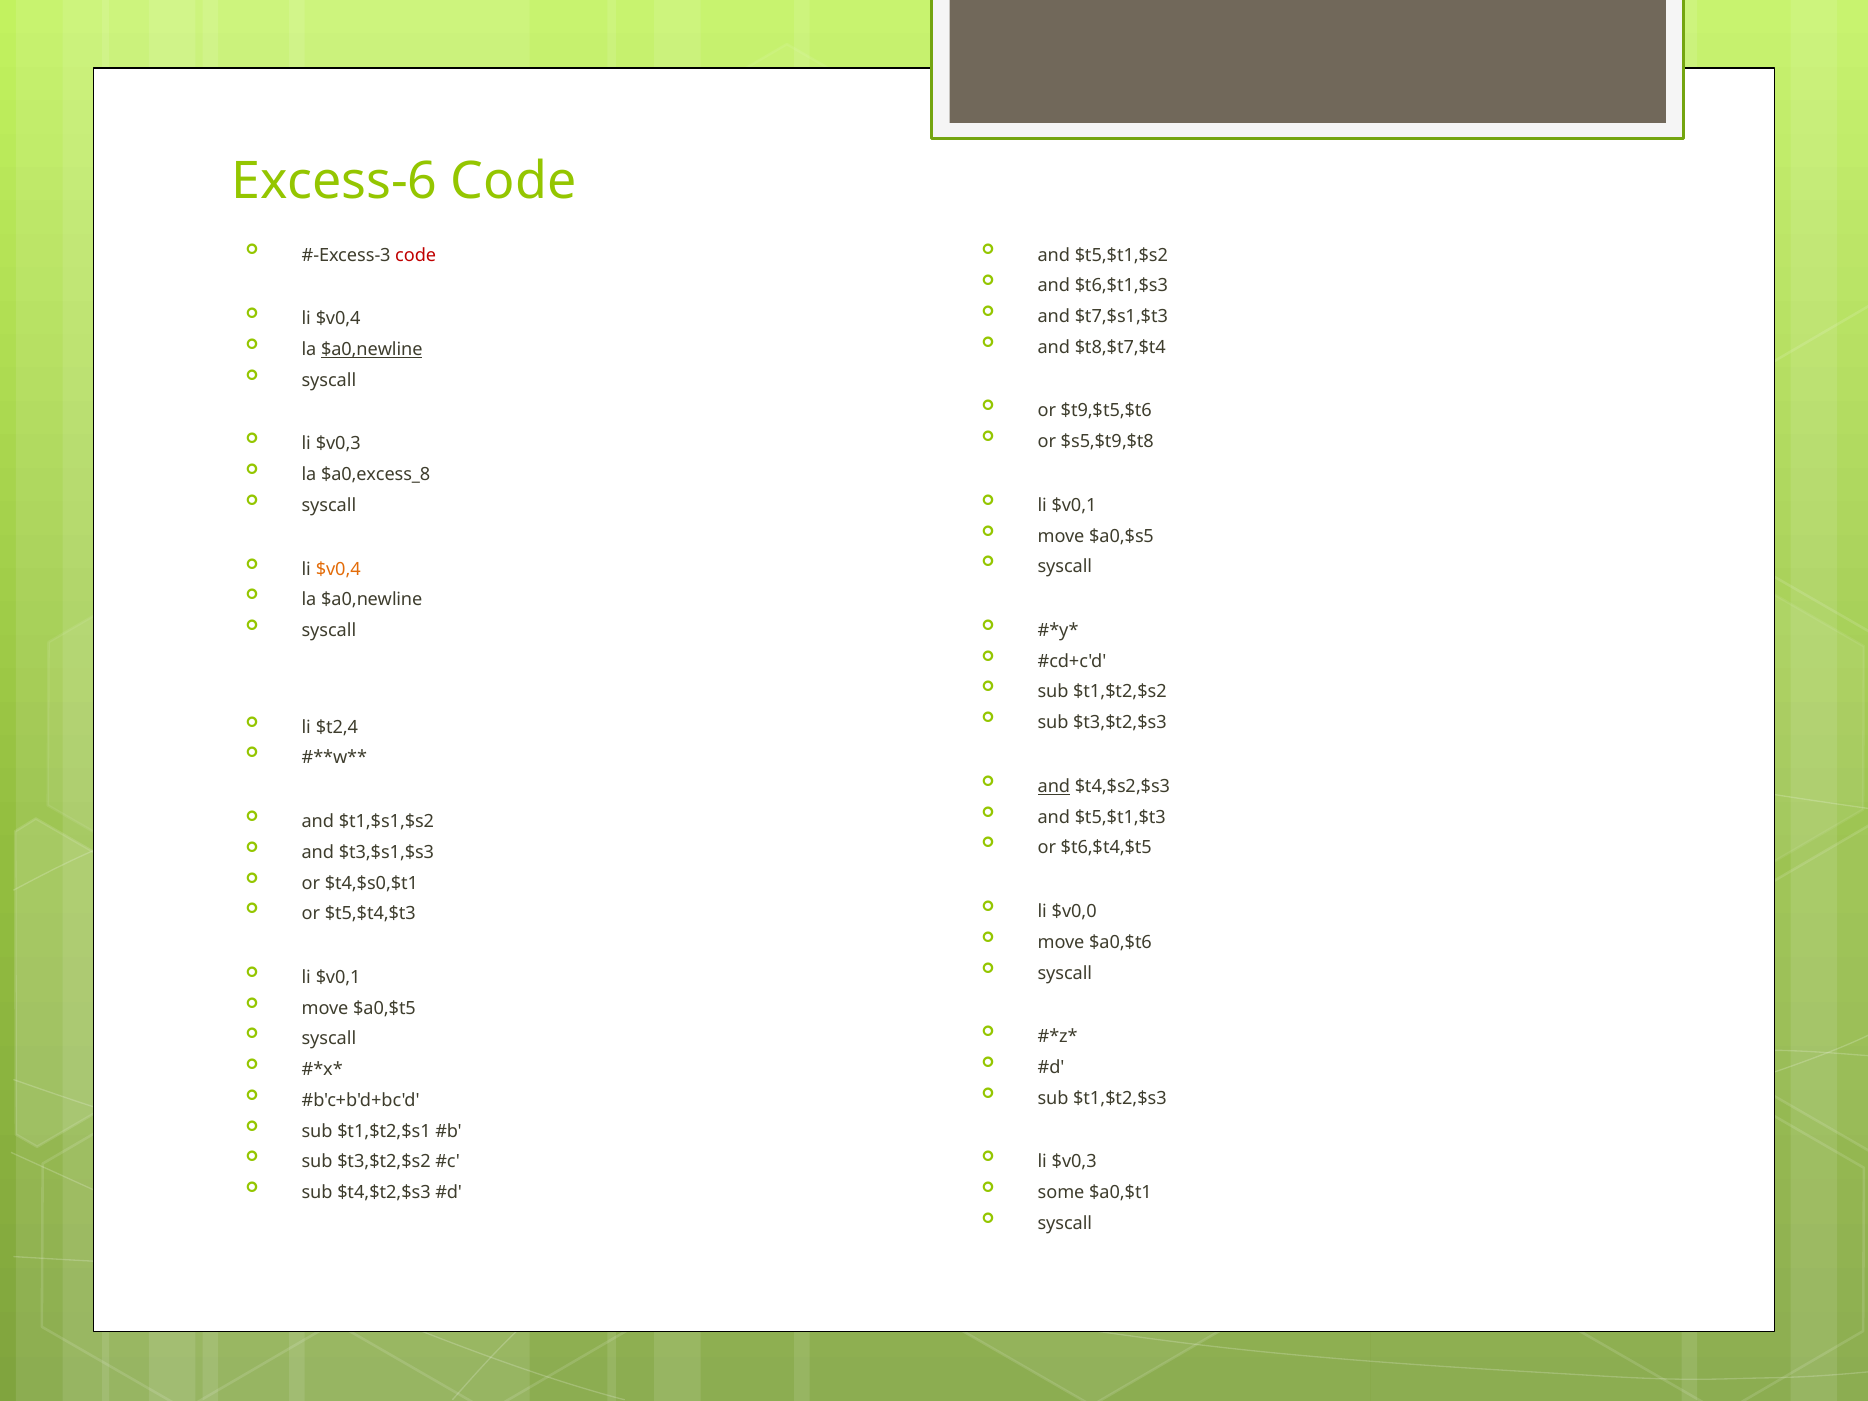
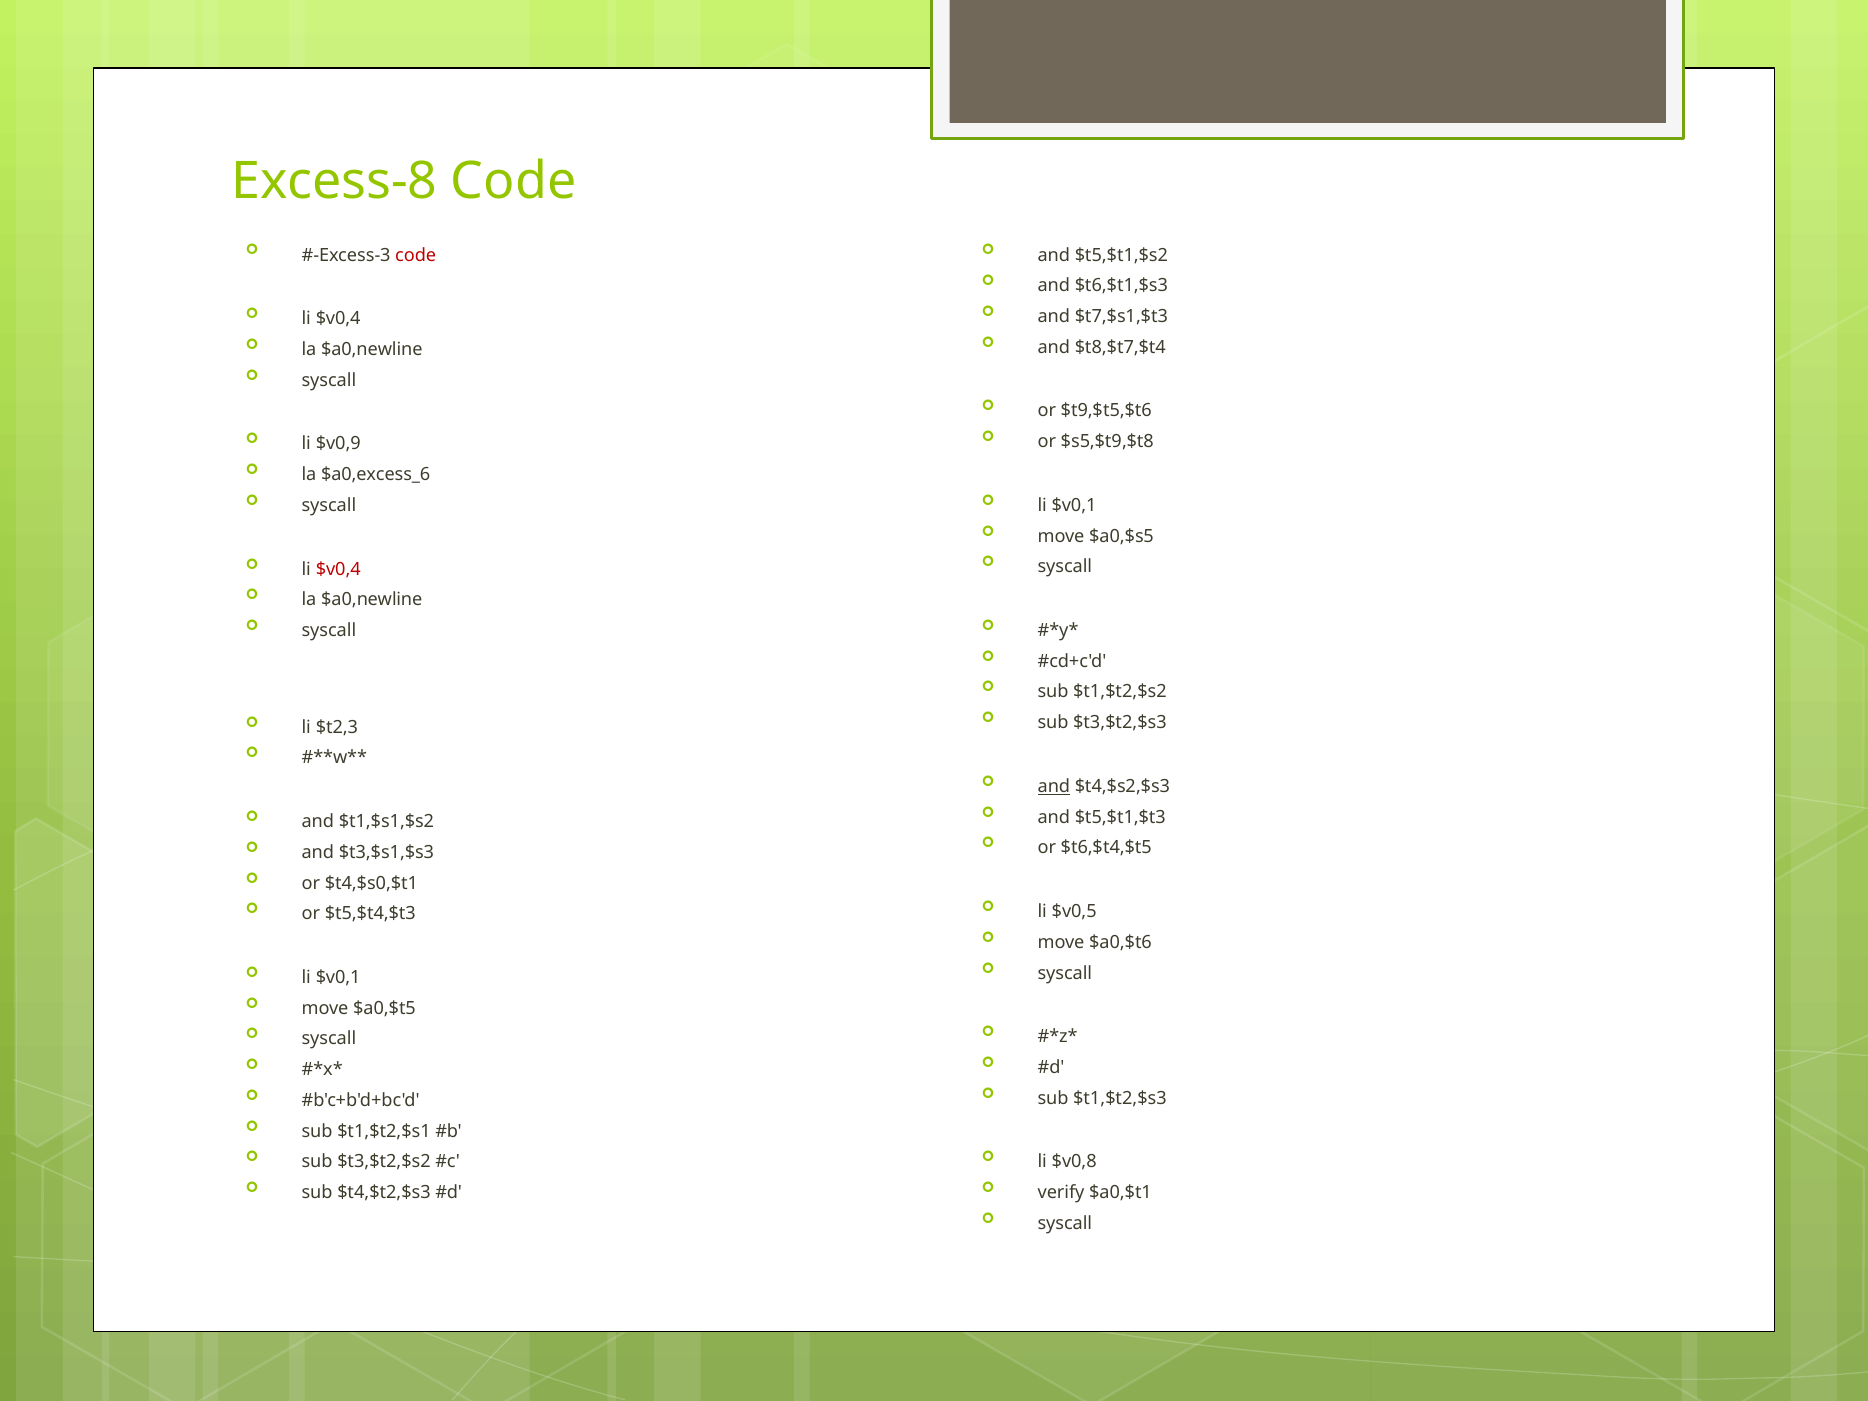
Excess-6: Excess-6 -> Excess-8 (335, 181)
$a0,newline underline: present -> none (372, 349)
$v0,3: $v0,3 -> $v0,9 (338, 444)
$a0,excess_8: $a0,excess_8 -> $a0,excess_6 (376, 475)
$v0,4 colour: orange -> red (338, 569)
$t2,4: $t2,4 -> $t2,3 (337, 727)
$v0,0: $v0,0 -> $v0,5 (1074, 912)
$v0,3: $v0,3 -> $v0,8 (1074, 1162)
some: some -> verify (1061, 1193)
